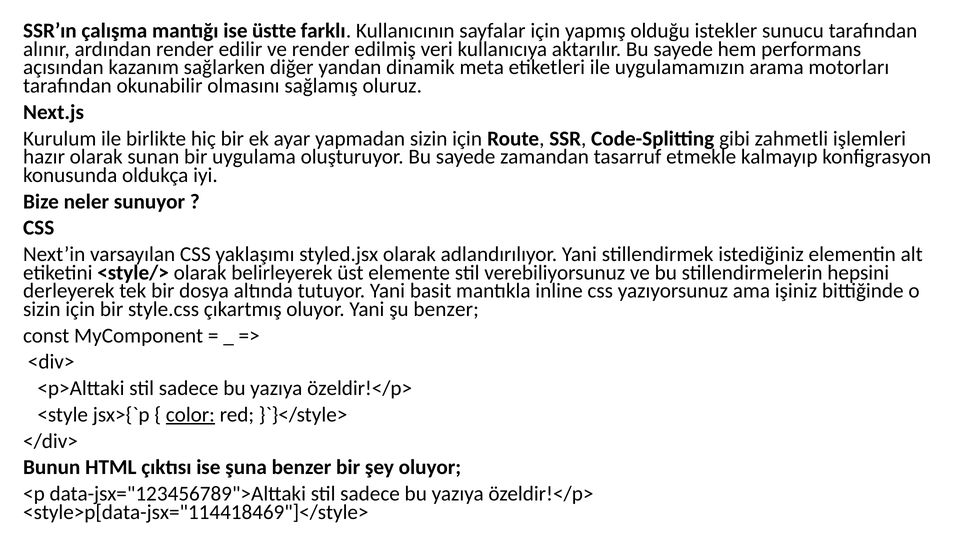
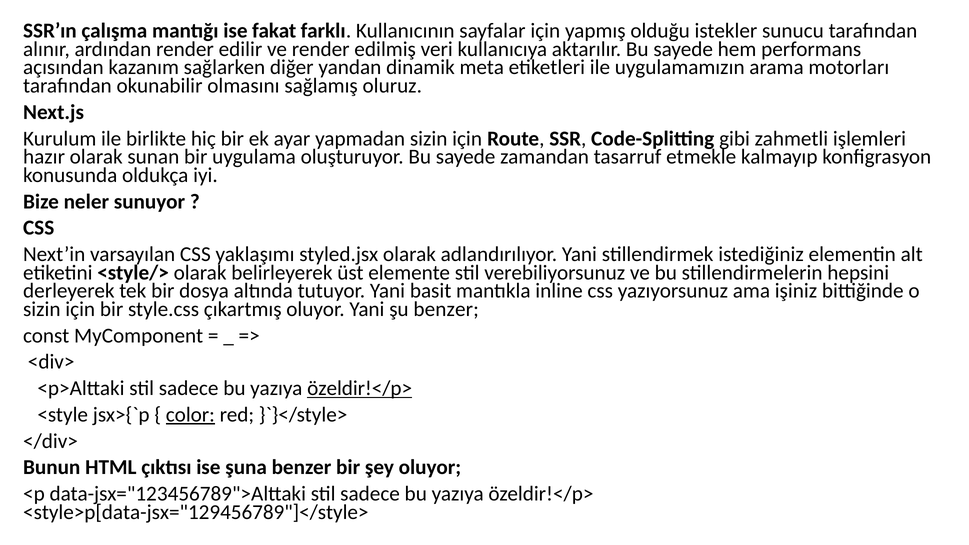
üstte: üstte -> fakat (274, 31)
özeldir!</p> underline: none -> present (360, 388)
<style>p[data-jsx="114418469"]</style>: <style>p[data-jsx="114418469"]</style> -> <style>p[data-jsx="129456789"]</style> (196, 512)
